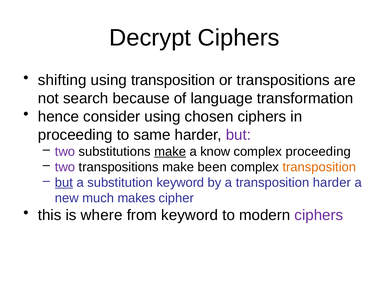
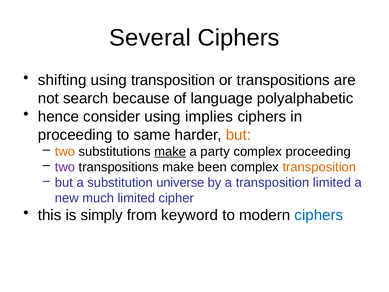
Decrypt: Decrypt -> Several (150, 38)
transformation: transformation -> polyalphabetic (305, 98)
chosen: chosen -> implies (209, 116)
but colour: purple -> orange (238, 135)
two colour: purple -> orange (65, 151)
know: know -> party (215, 151)
but underline: present -> none (64, 182)
substitution keyword: keyword -> universe (180, 182)
transposition harder: harder -> limited (332, 182)
much makes: makes -> limited (136, 198)
where: where -> simply (102, 215)
ciphers colour: purple -> blue (319, 215)
